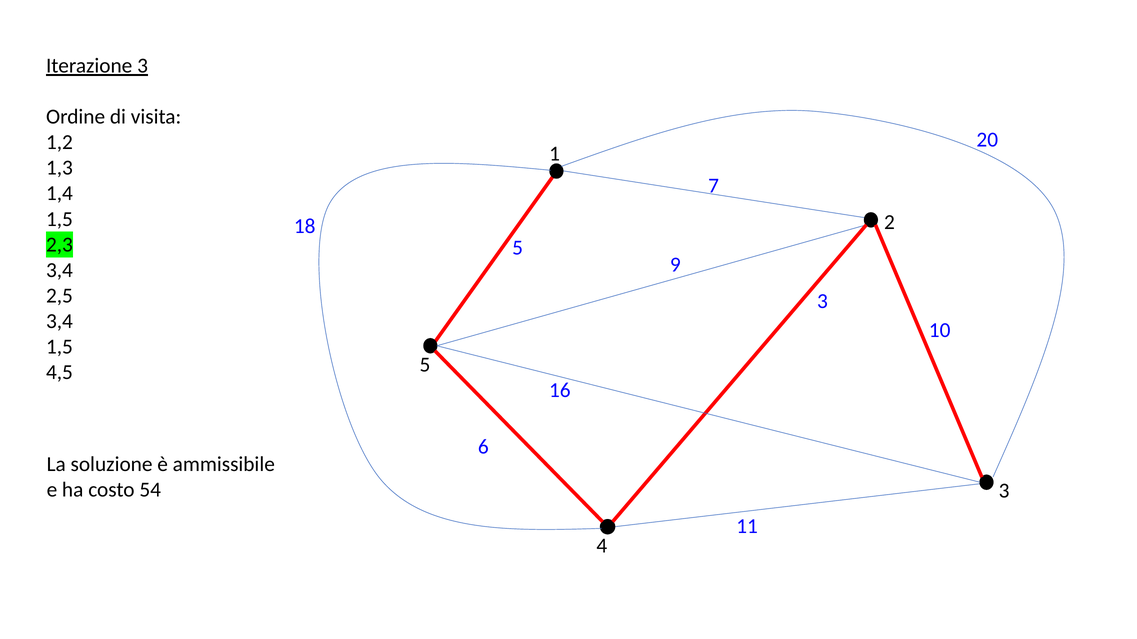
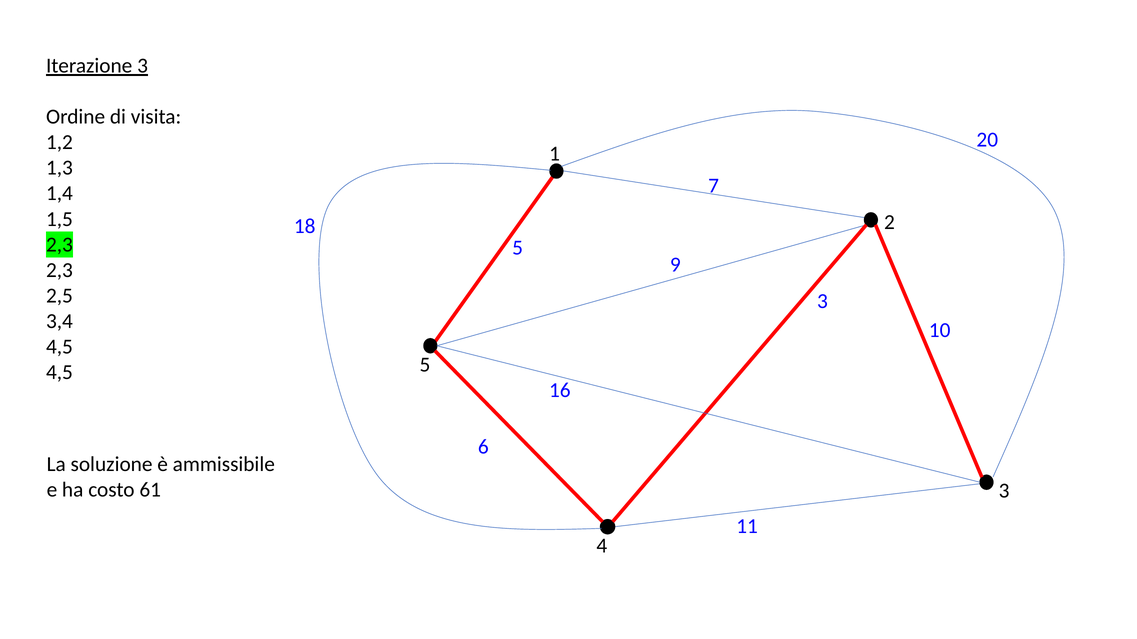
3,4: 3,4 -> 2,3 (59, 270)
1,5: 1,5 -> 4,5 (59, 347)
54: 54 -> 61 (150, 490)
